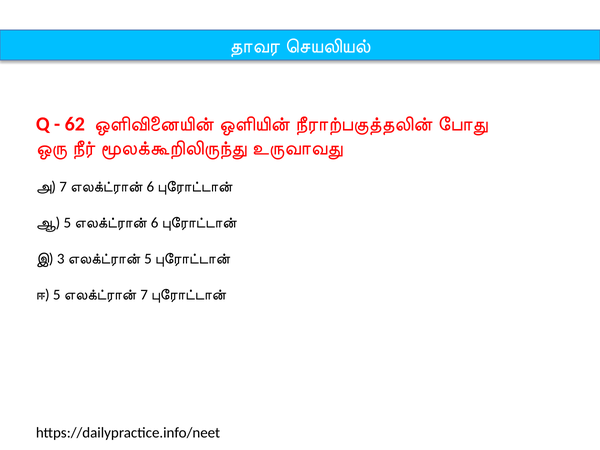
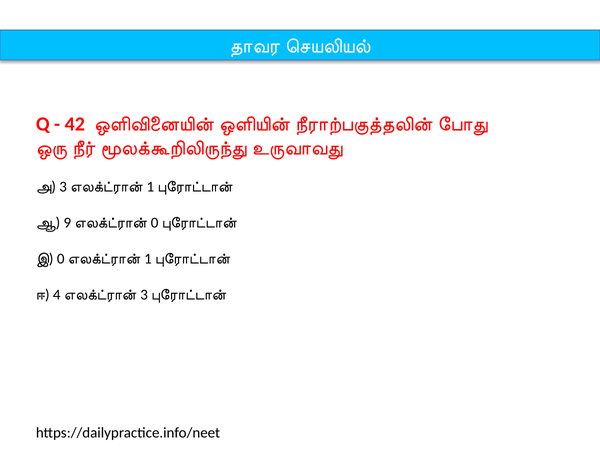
62: 62 -> 42 (75, 124)
7: 7 -> 3 (63, 187)
6: 6 -> 1 (150, 187)
5: 5 -> 9 (67, 223)
6: 6 -> 0 (155, 223)
3: 3 -> 0 (61, 259)
5: 5 -> 1 (148, 259)
5: 5 -> 4 (57, 295)
7: 7 -> 3 (144, 295)
